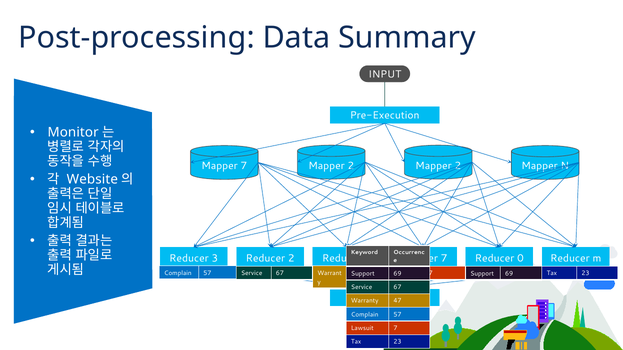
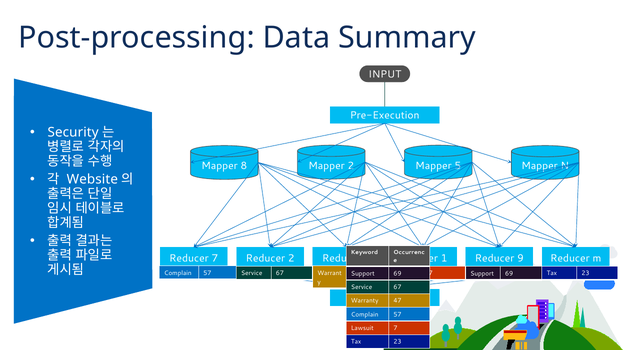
Monitor: Monitor -> Security (73, 133)
2 Mapper 2: 2 -> 5 (458, 166)
Mapper 7: 7 -> 8 (244, 166)
3: 3 -> 7 (215, 259)
7: 7 -> 1 (444, 259)
0: 0 -> 9 (520, 259)
